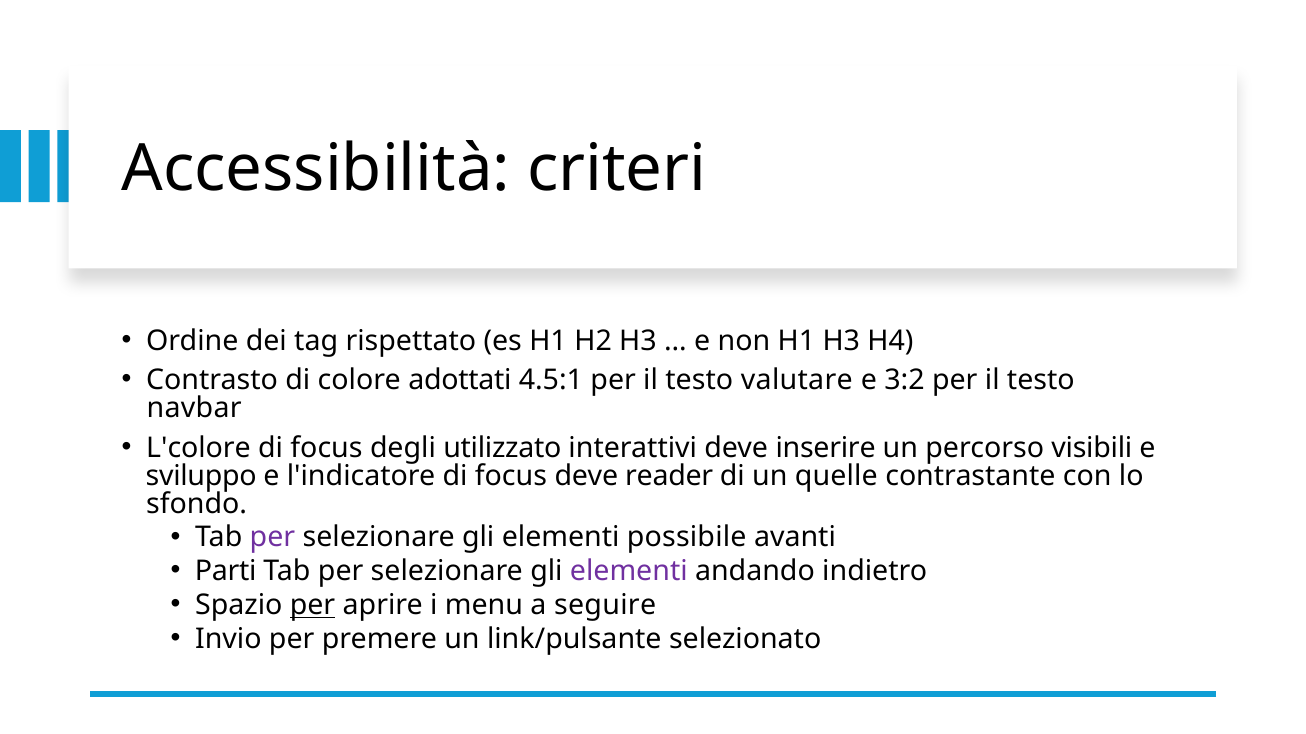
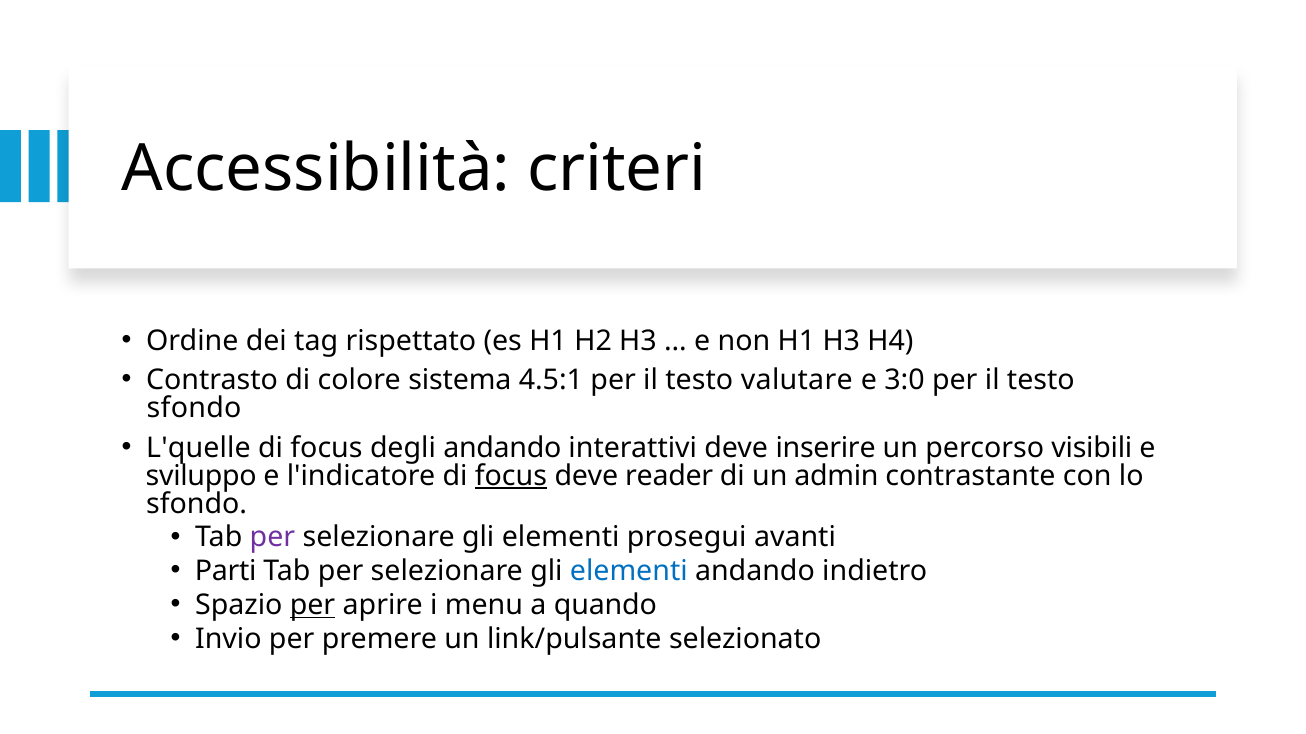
adottati: adottati -> sistema (460, 381)
3:2: 3:2 -> 3:0 (904, 381)
navbar: navbar -> sfondo (194, 409)
L'colore: L'colore -> L'quelle (198, 449)
degli utilizzato: utilizzato -> andando (502, 449)
focus underline: none -> present (511, 476)
quelle: quelle -> admin (837, 476)
possibile: possibile -> prosegui (687, 538)
elementi colour: purple -> blue (629, 572)
seguire: seguire -> quando (605, 606)
